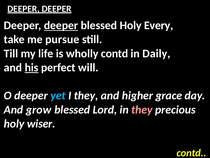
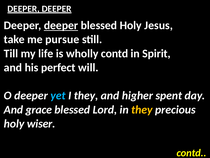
Every: Every -> Jesus (159, 25)
Daily: Daily -> Spirit (156, 53)
his underline: present -> none (32, 67)
grace: grace -> spent (169, 95)
grow: grow -> grace (39, 109)
they colour: pink -> yellow (142, 109)
